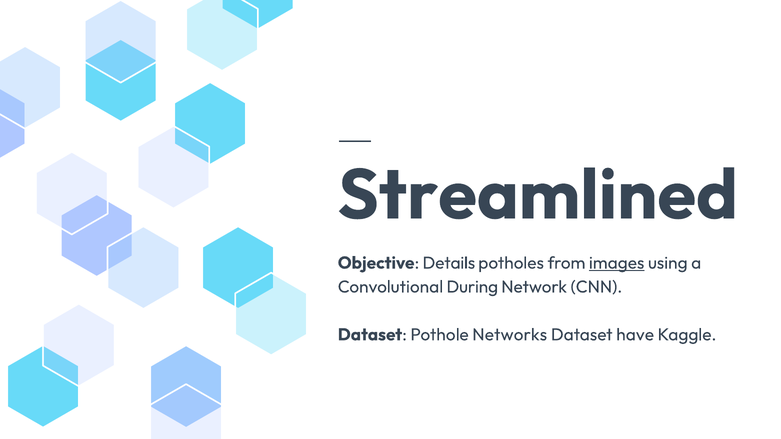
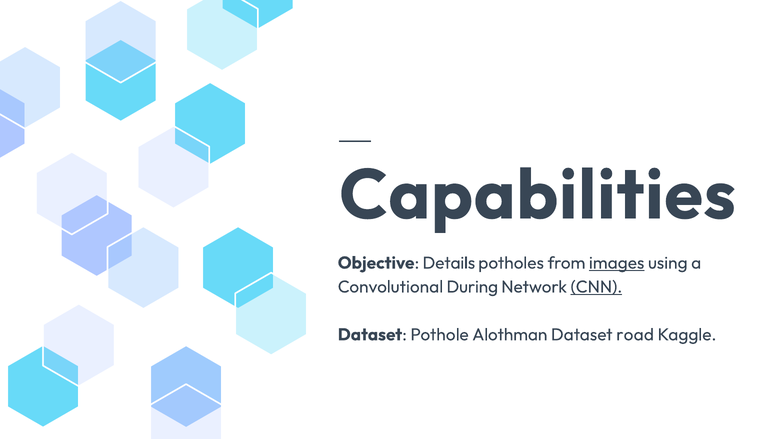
Streamlined: Streamlined -> Capabilities (538, 195)
CNN underline: none -> present (596, 287)
Networks: Networks -> Alothman (510, 335)
have: have -> road (635, 335)
